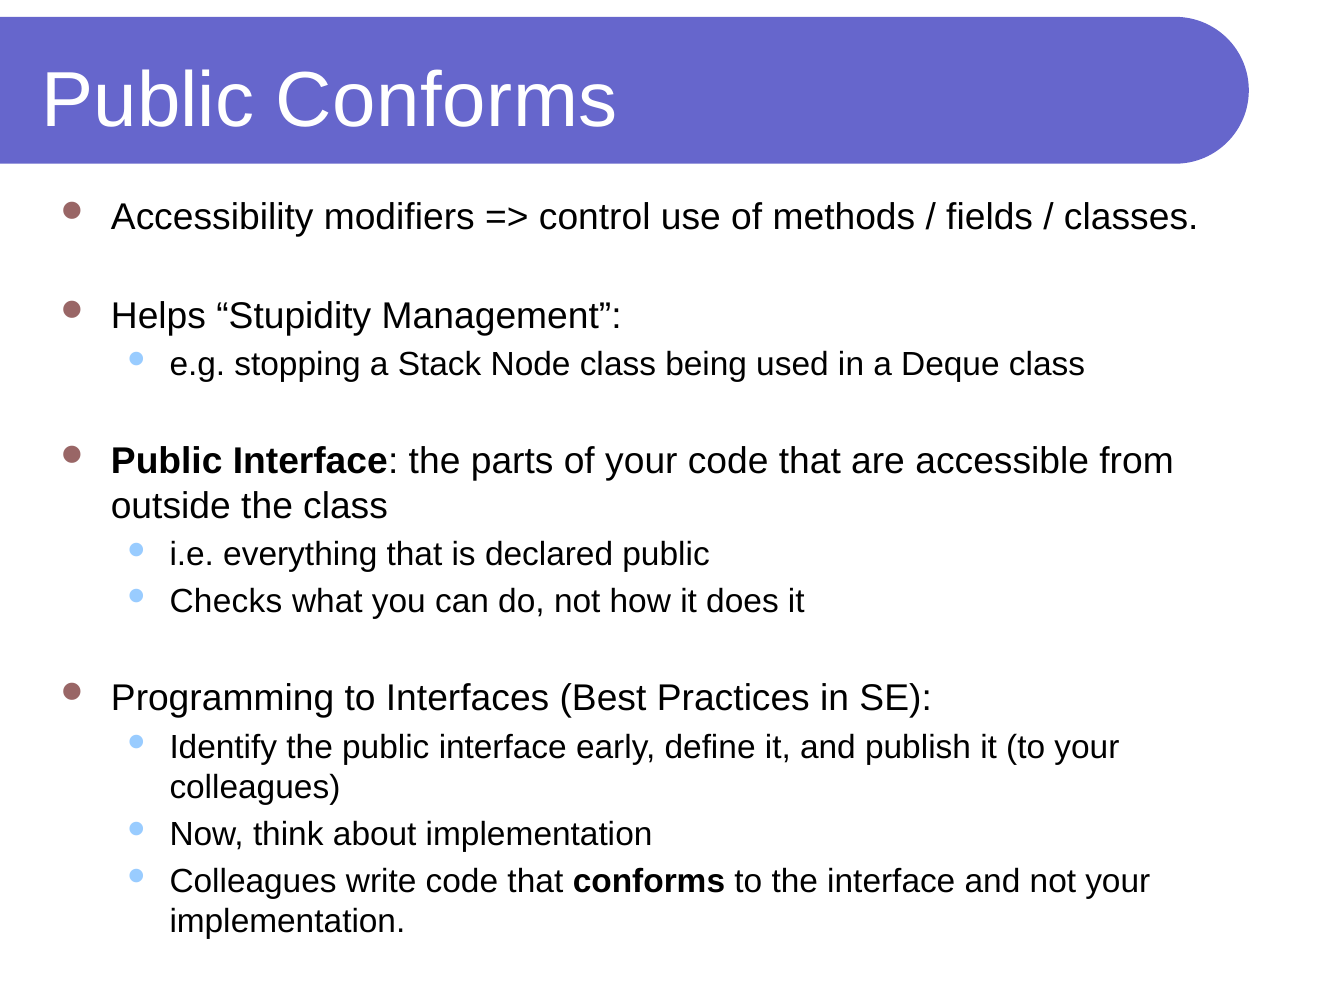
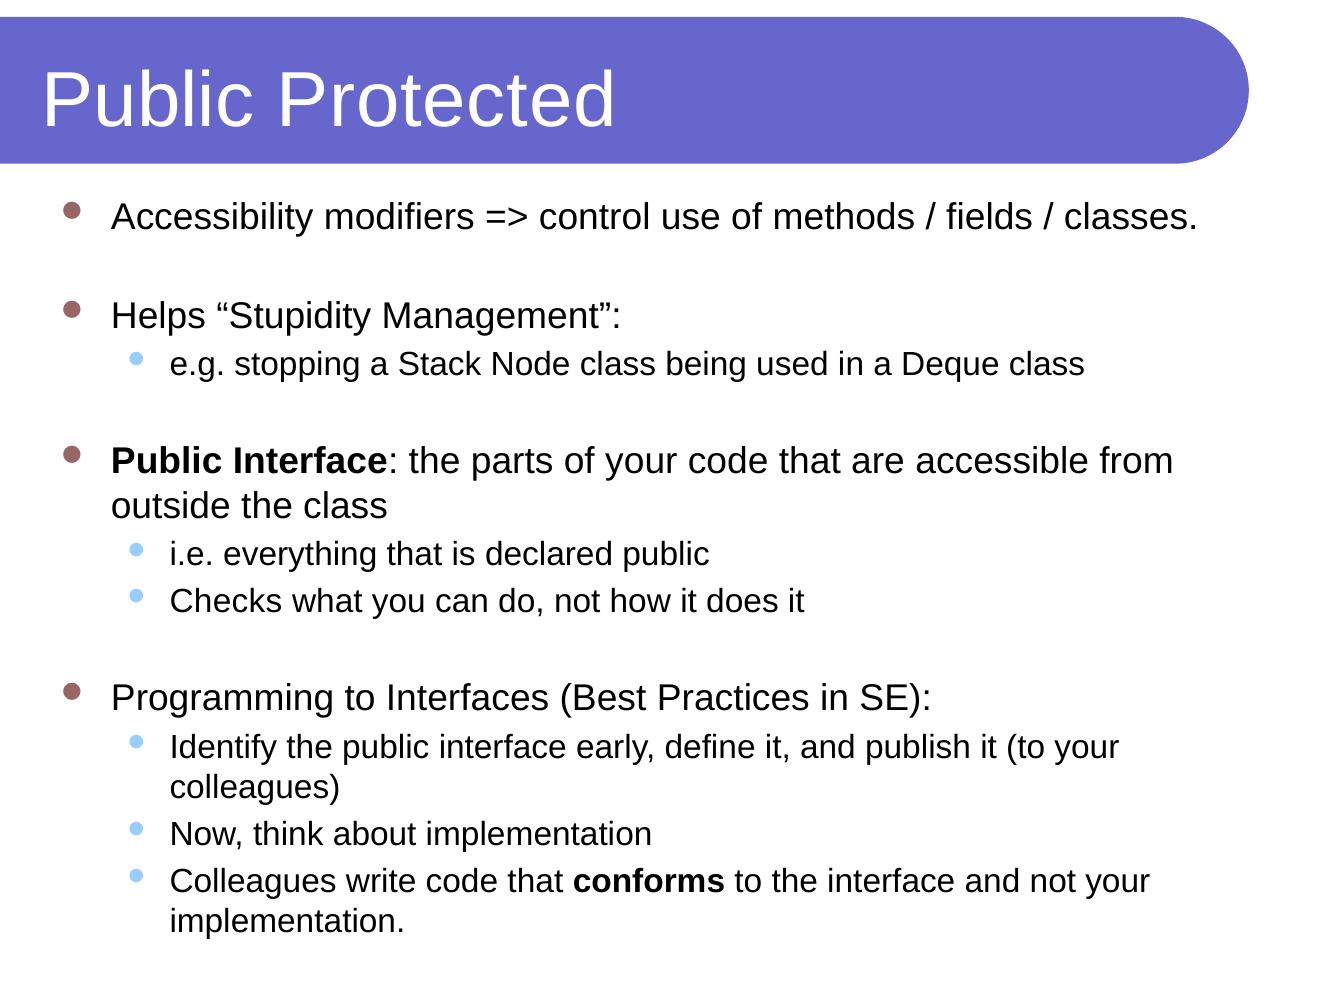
Public Conforms: Conforms -> Protected (447, 100)
